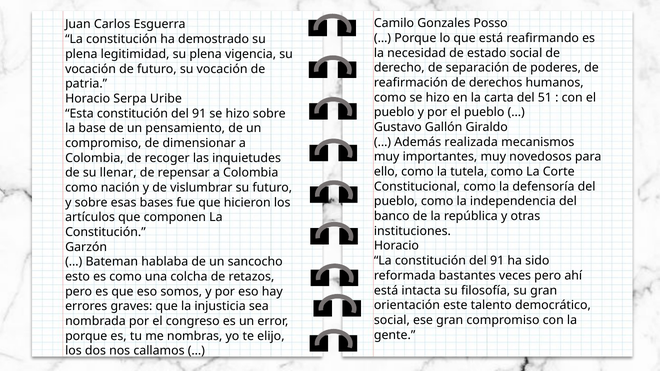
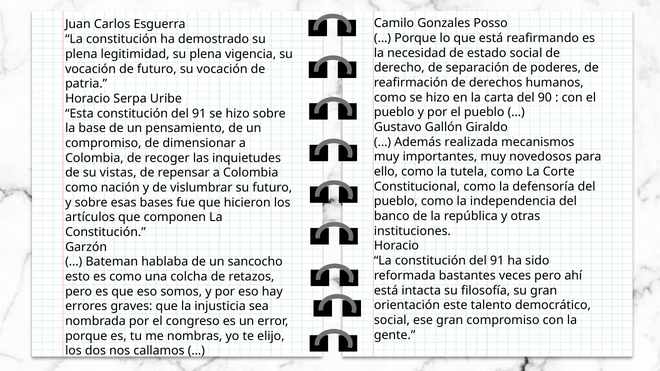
51: 51 -> 90 (545, 98)
llenar: llenar -> vistas (118, 173)
